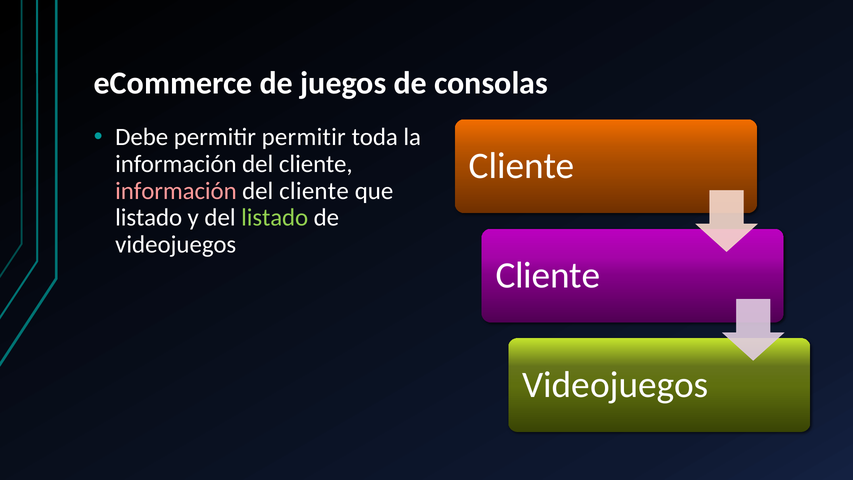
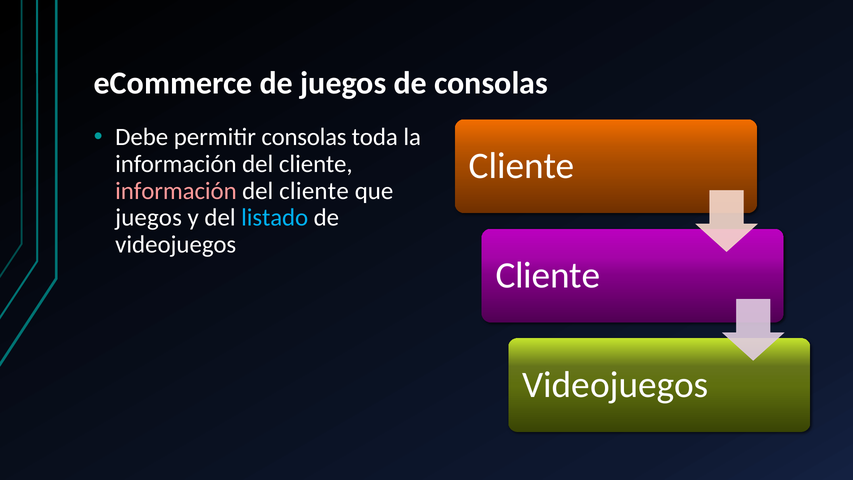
permitir permitir: permitir -> consolas (304, 137)
listado: listado -> juegos (149, 218)
listado colour: light green -> light blue (275, 218)
